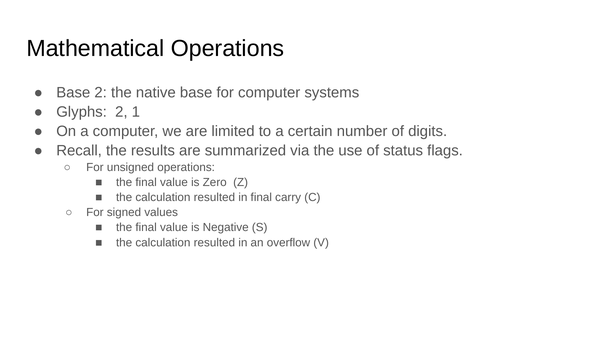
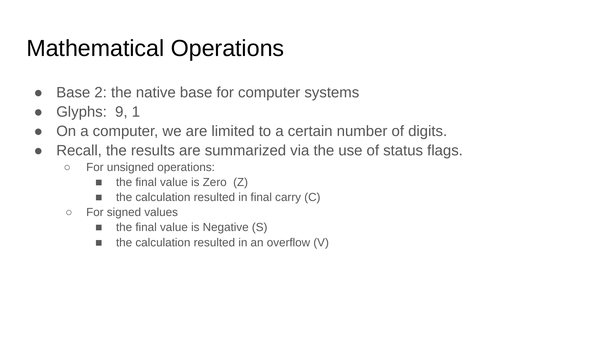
Glyphs 2: 2 -> 9 (121, 112)
